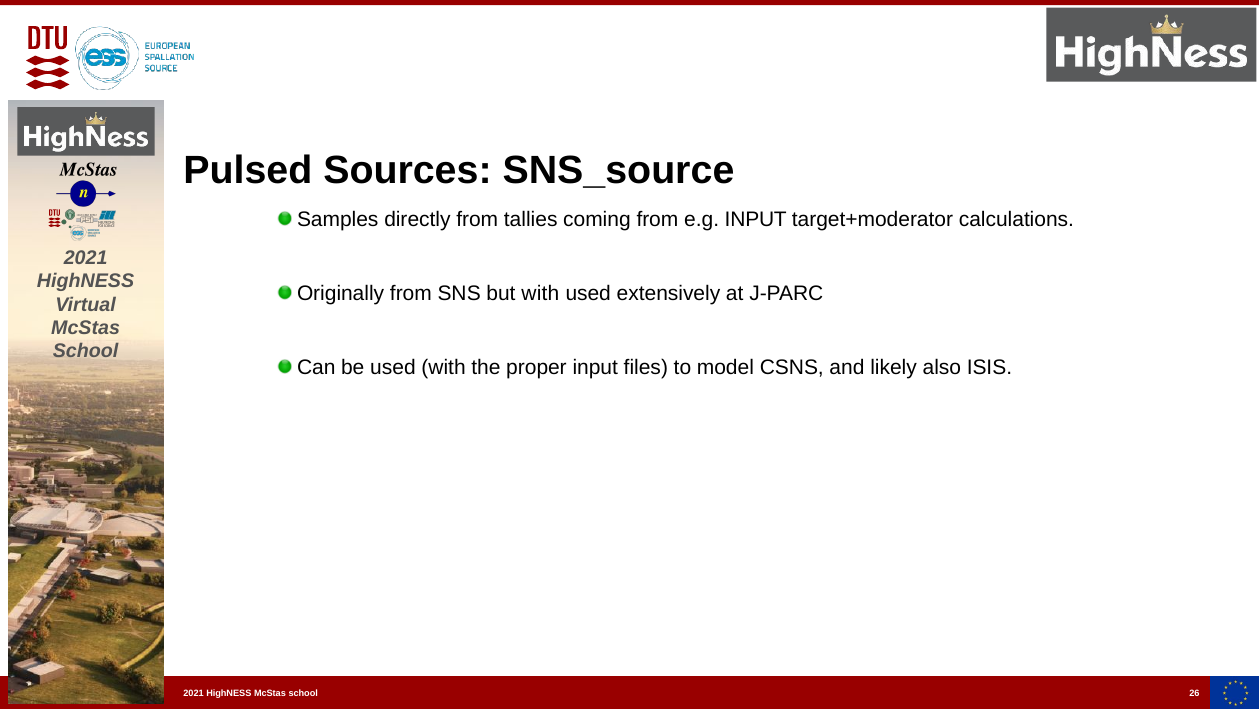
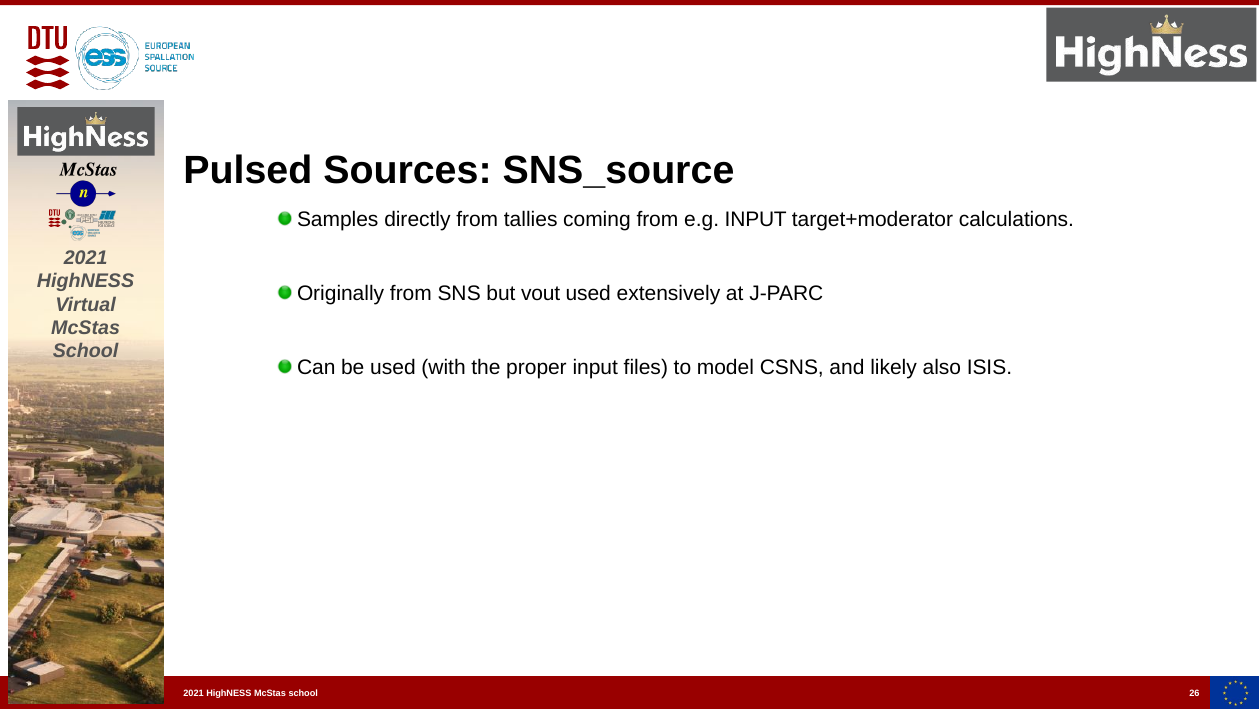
but with: with -> vout (541, 294)
